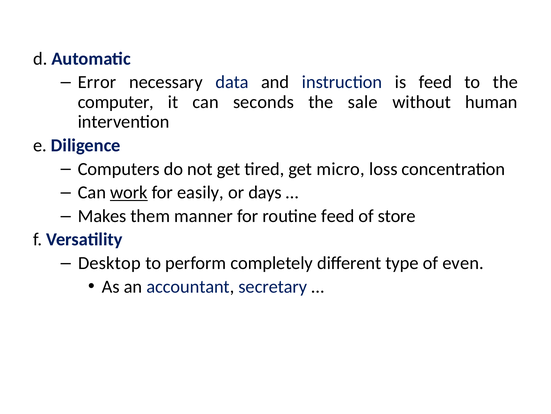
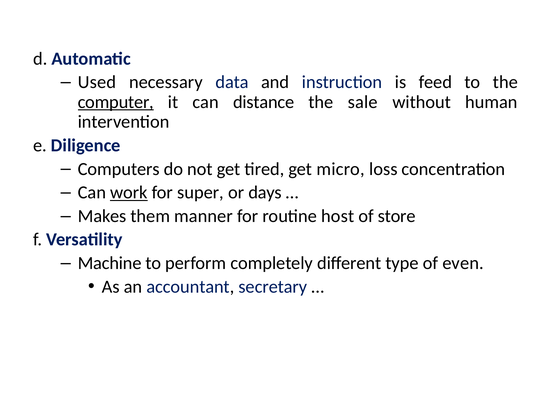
Error: Error -> Used (97, 82)
computer underline: none -> present (116, 102)
seconds: seconds -> distance (264, 102)
easily: easily -> super (201, 192)
routine feed: feed -> host (338, 216)
Desktop: Desktop -> Machine (110, 263)
